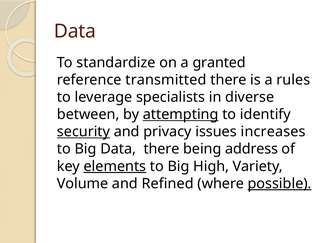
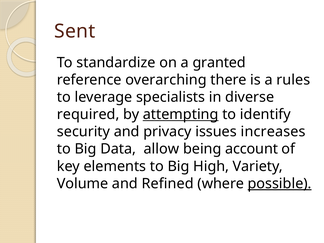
Data: Data -> Sent (75, 31)
transmitted: transmitted -> overarching (166, 80)
between: between -> required (88, 114)
security underline: present -> none (84, 132)
Data there: there -> allow (161, 149)
address: address -> account (252, 149)
elements underline: present -> none (115, 166)
